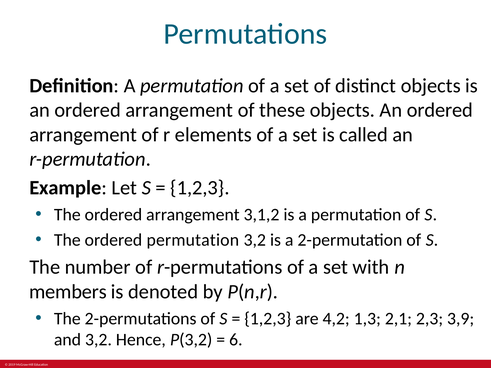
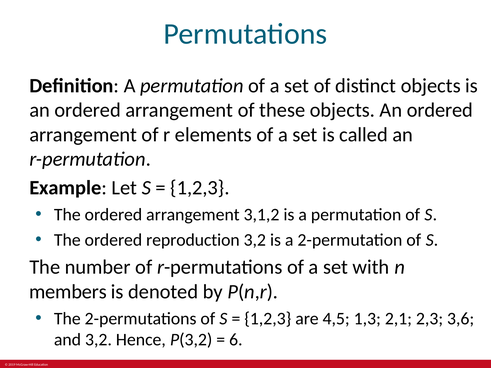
ordered permutation: permutation -> reproduction (193, 240)
4,2: 4,2 -> 4,5 (336, 319)
3,9: 3,9 -> 3,6 (461, 319)
